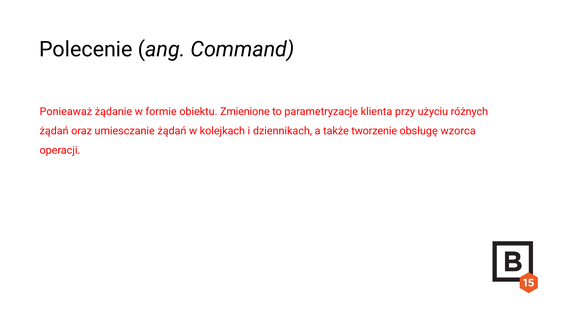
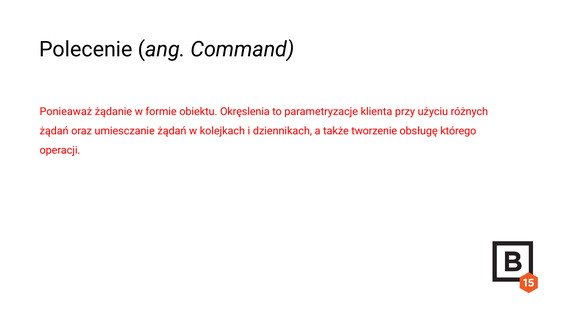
Zmienione: Zmienione -> Okręslenia (245, 112)
wzorca: wzorca -> którego (458, 131)
